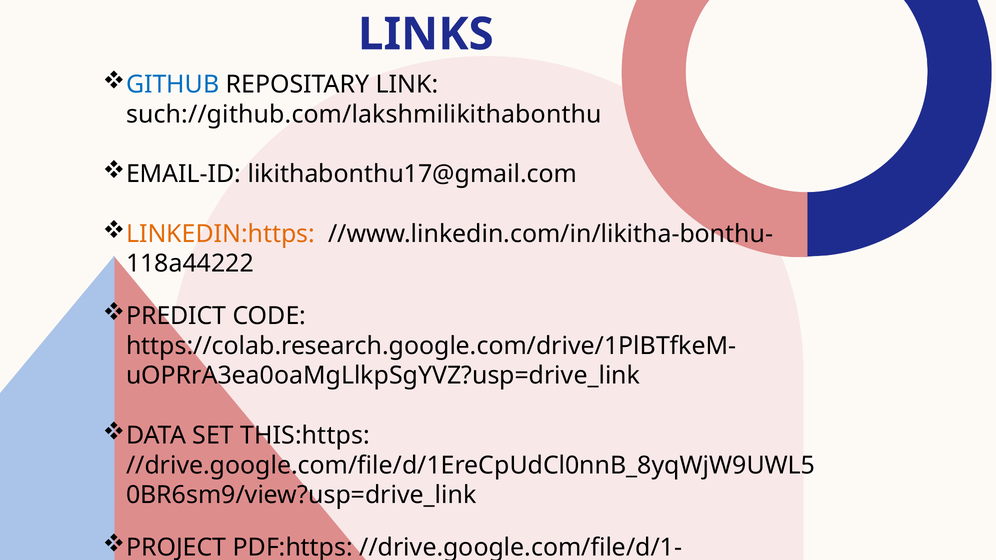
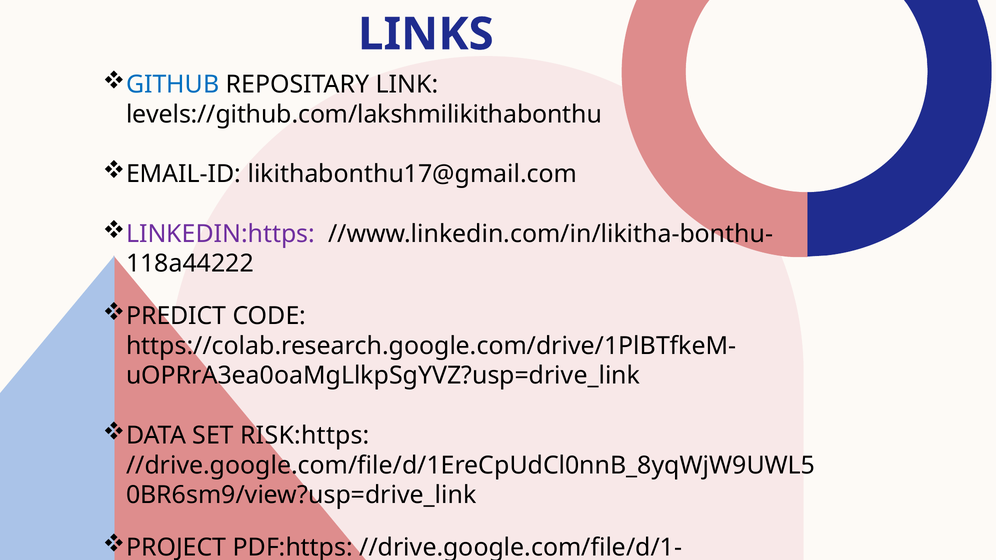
such://github.com/lakshmilikithabonthu: such://github.com/lakshmilikithabonthu -> levels://github.com/lakshmilikithabonthu (364, 114)
LINKEDIN:https colour: orange -> purple (221, 234)
THIS:https: THIS:https -> RISK:https (305, 436)
